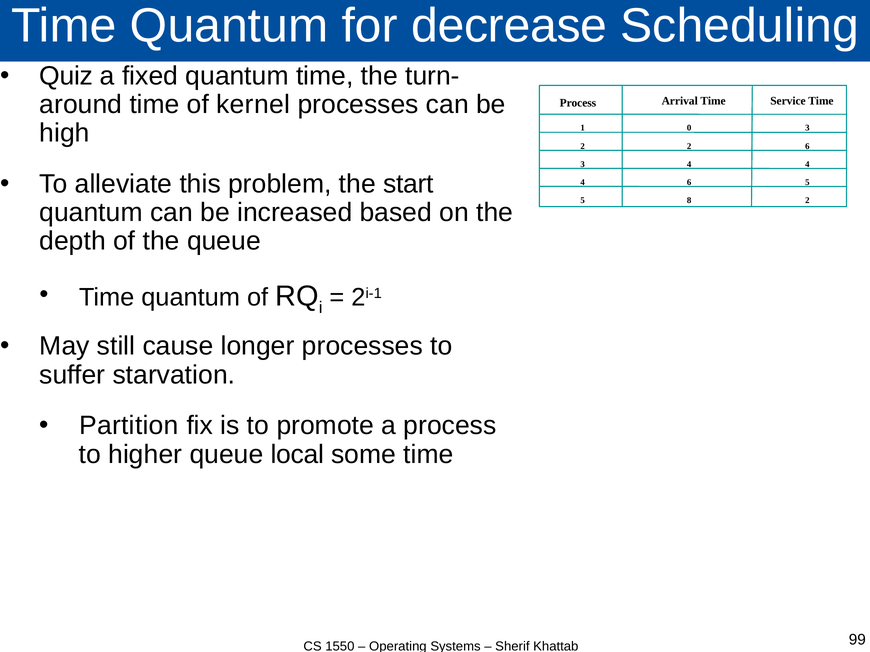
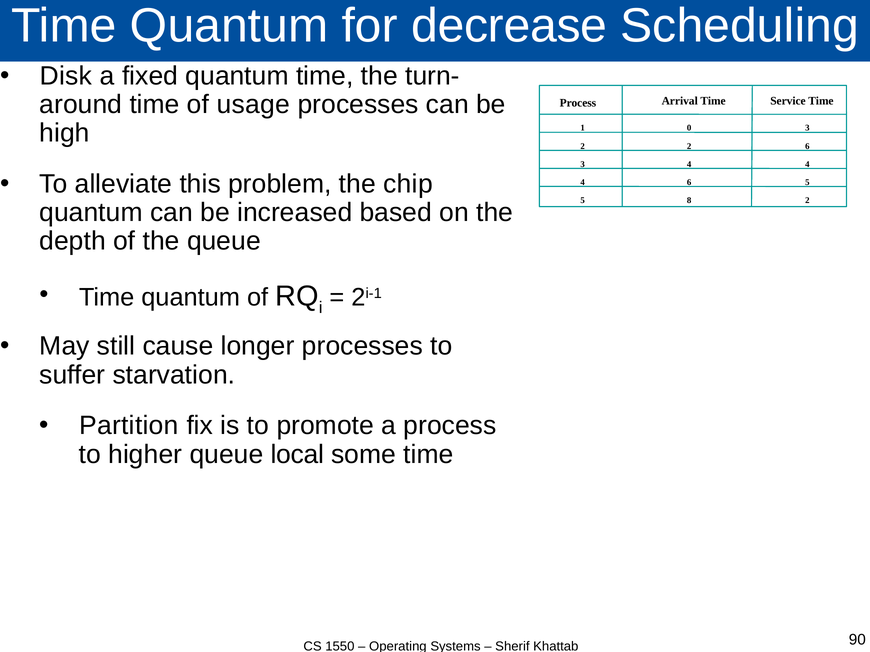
Quiz: Quiz -> Disk (66, 76)
kernel: kernel -> usage (253, 105)
start: start -> chip (408, 184)
99: 99 -> 90 (857, 640)
